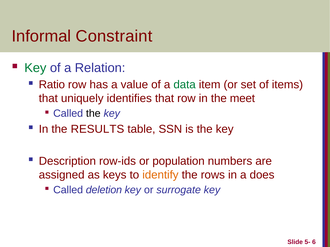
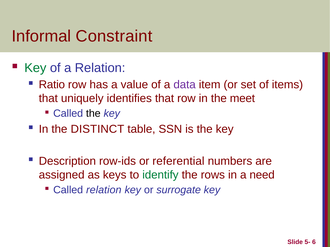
data colour: green -> purple (185, 85)
RESULTS: RESULTS -> DISTINCT (97, 129)
population: population -> referential (178, 161)
identify colour: orange -> green (160, 175)
does: does -> need (262, 175)
Called deletion: deletion -> relation (104, 190)
